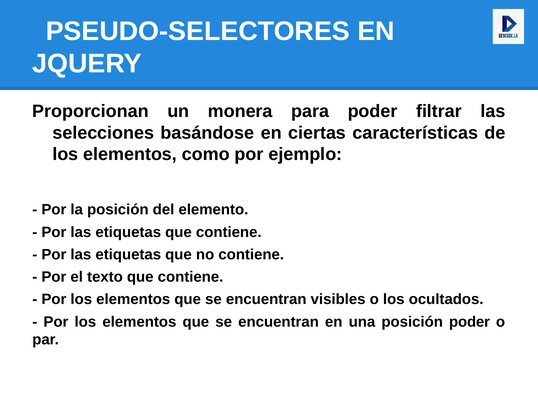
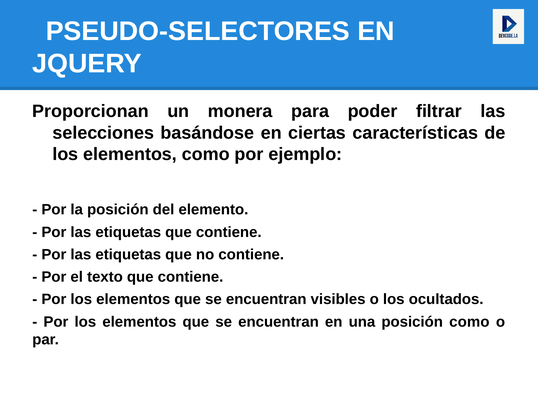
posición poder: poder -> como (469, 322)
